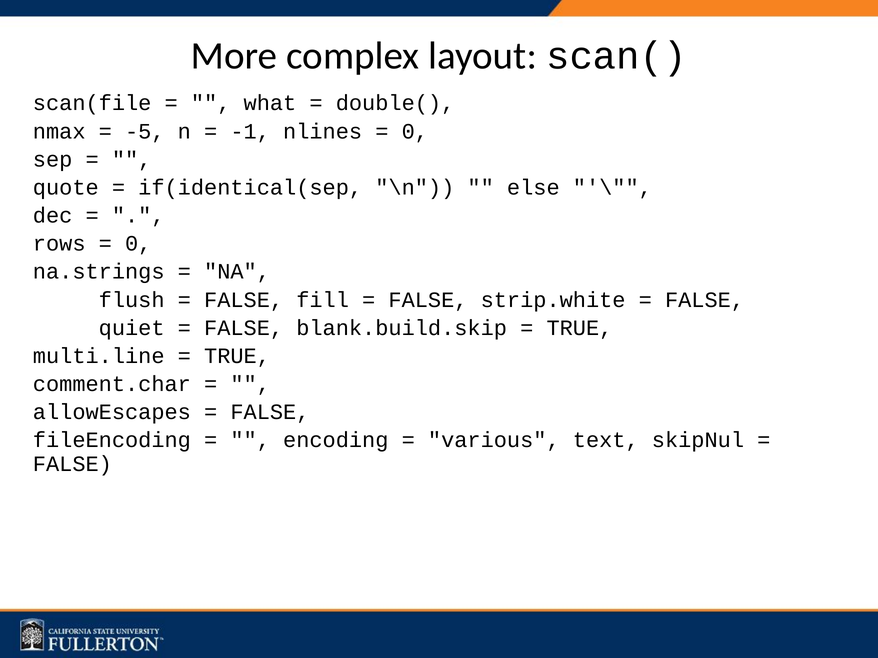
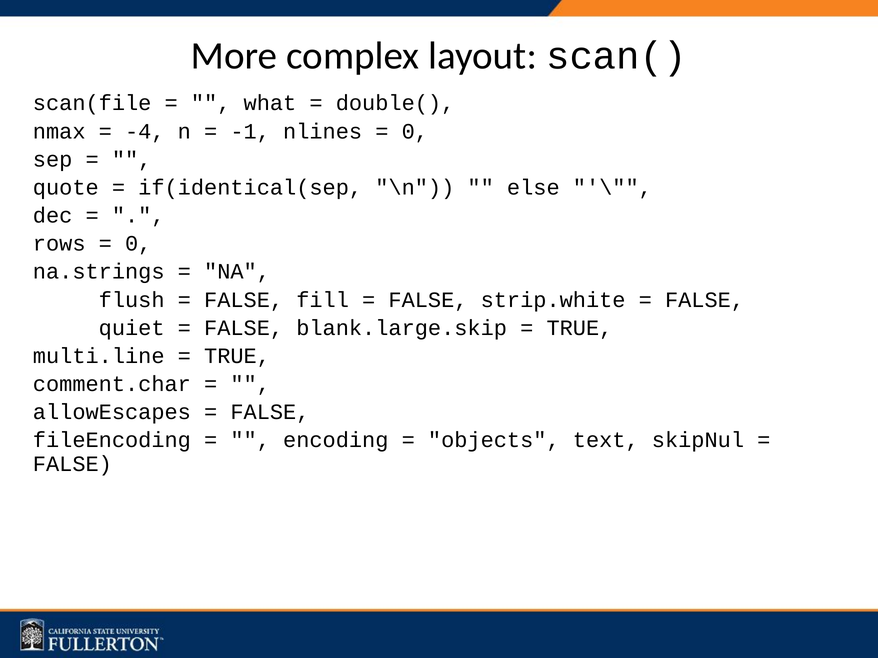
-5: -5 -> -4 (145, 131)
blank.build.skip: blank.build.skip -> blank.large.skip (402, 328)
various: various -> objects (494, 441)
